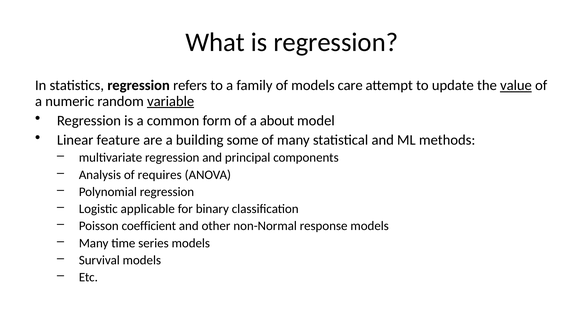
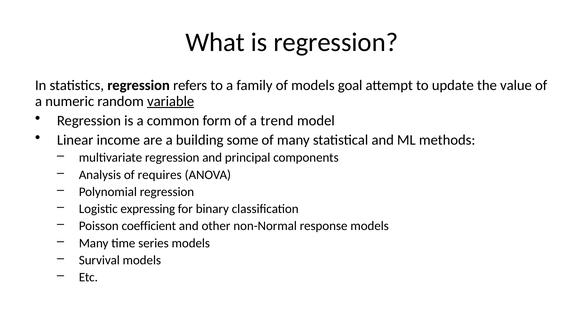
care: care -> goal (350, 85)
value underline: present -> none (516, 85)
about: about -> trend (277, 120)
feature: feature -> income (118, 140)
applicable: applicable -> expressing (148, 209)
